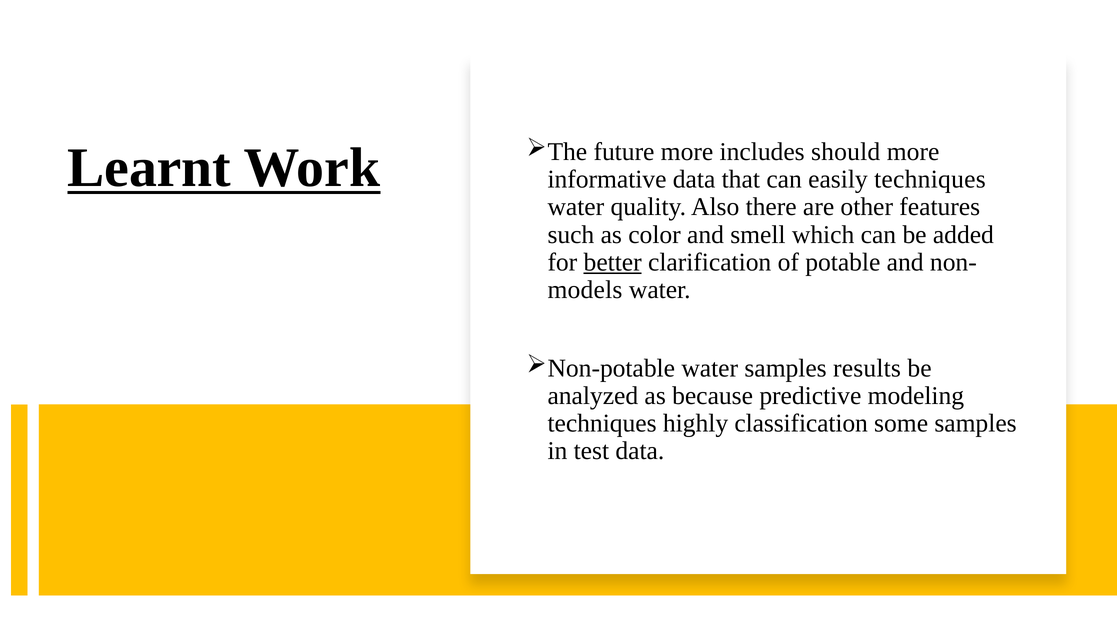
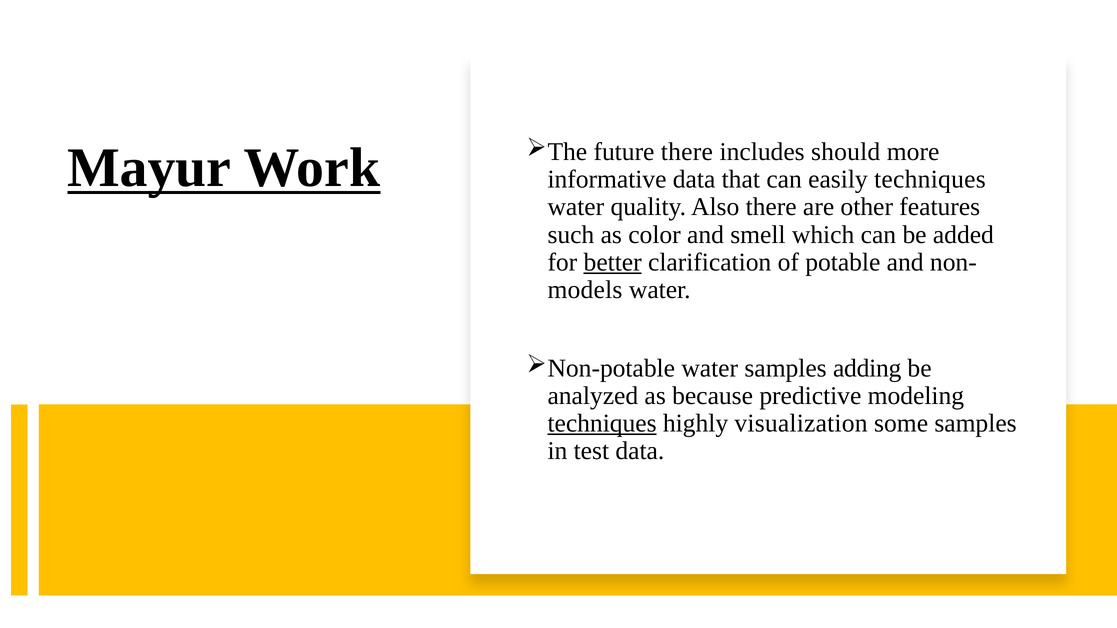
Learnt: Learnt -> Mayur (149, 168)
future more: more -> there (687, 152)
results: results -> adding (867, 368)
techniques underline: none -> present (602, 424)
classification: classification -> visualization (801, 424)
